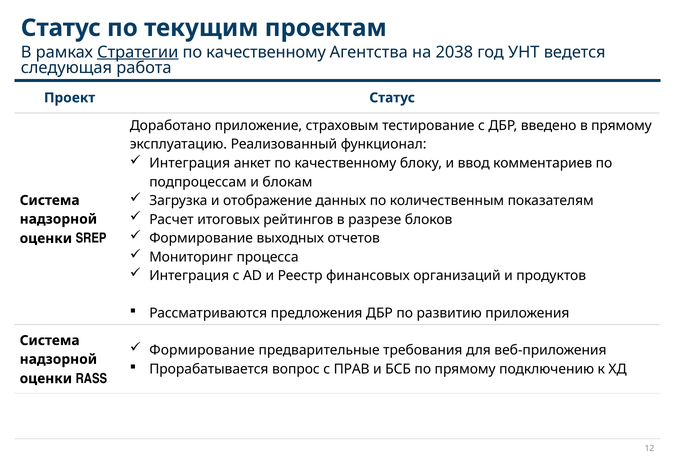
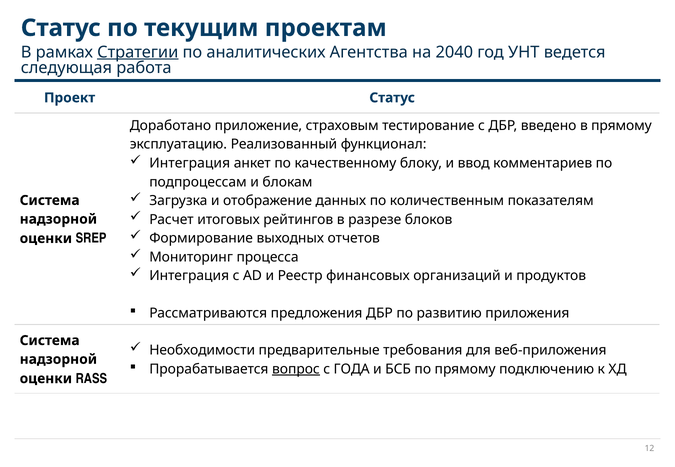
качественному: качественному -> аналитических (266, 52)
2038: 2038 -> 2040 (454, 52)
Формирование: Формирование -> Необходимости (202, 350)
вопрос underline: none -> present (296, 369)
ПРАВ: ПРАВ -> ГОДА (352, 369)
